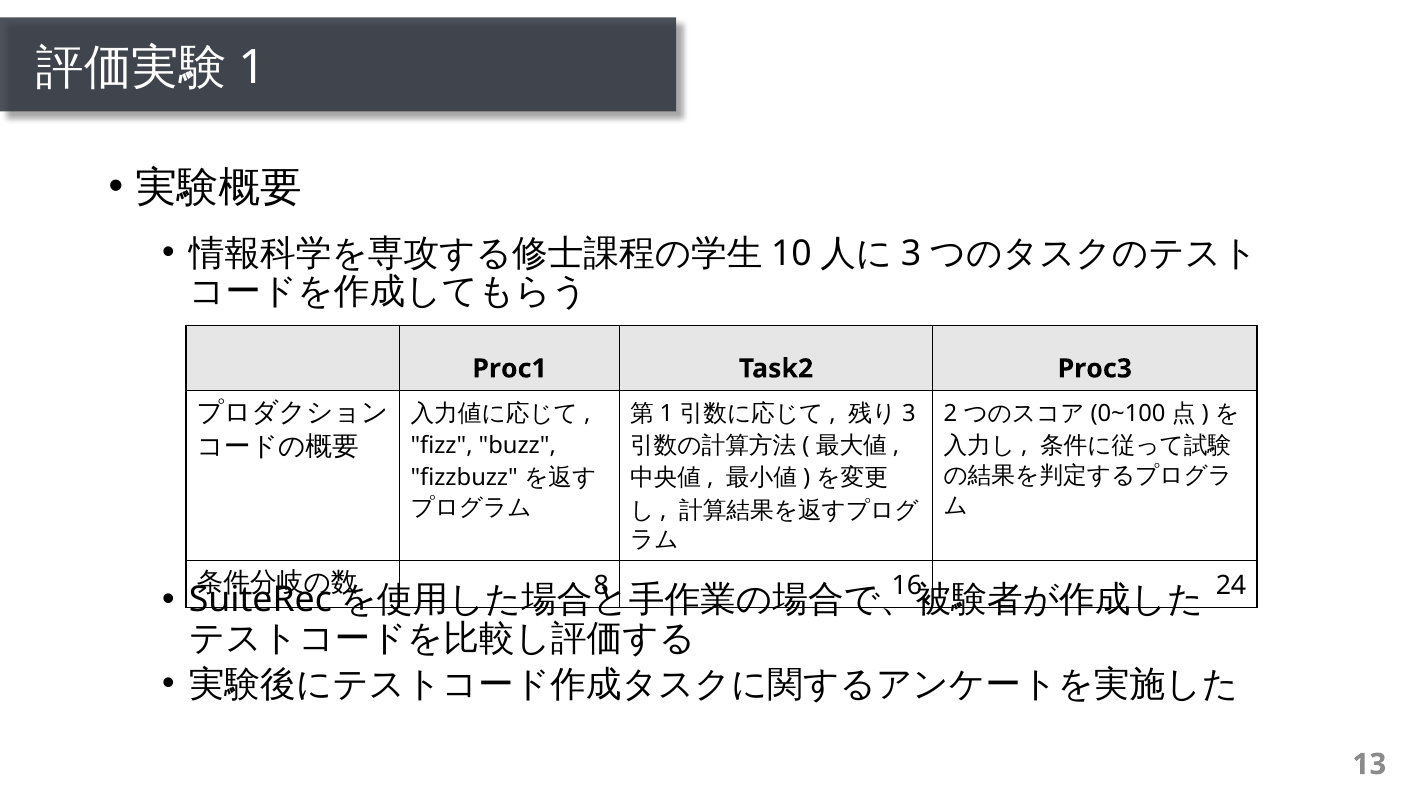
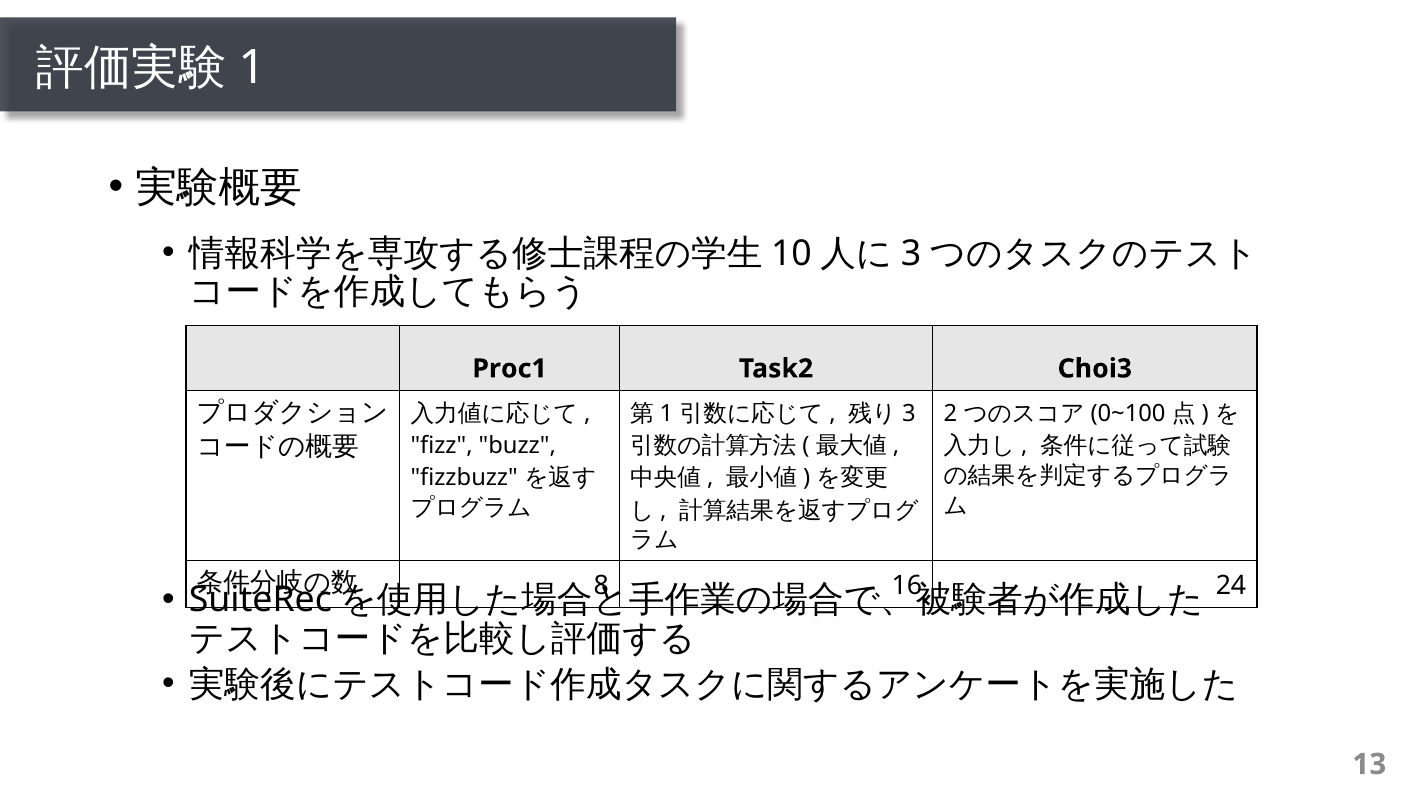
Proc3: Proc3 -> Choi3 (1095, 369)
